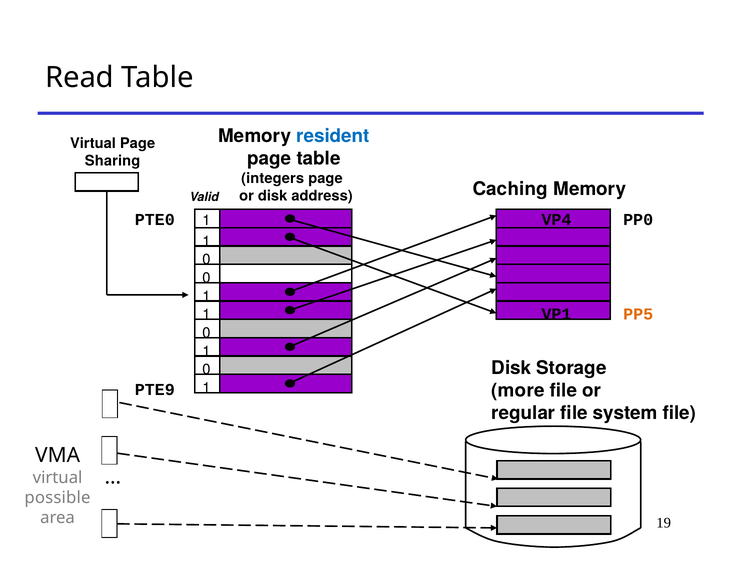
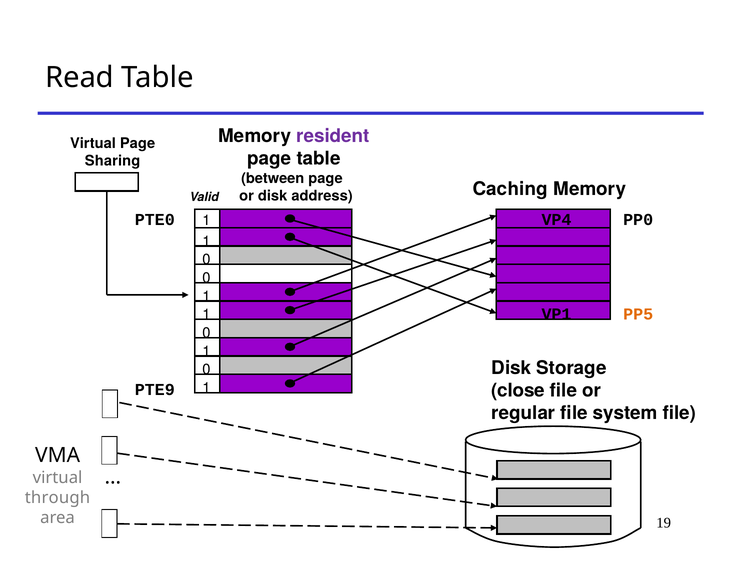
resident colour: blue -> purple (333, 136)
integers: integers -> between (273, 178)
more: more -> close (518, 390)
possible: possible -> through (57, 497)
